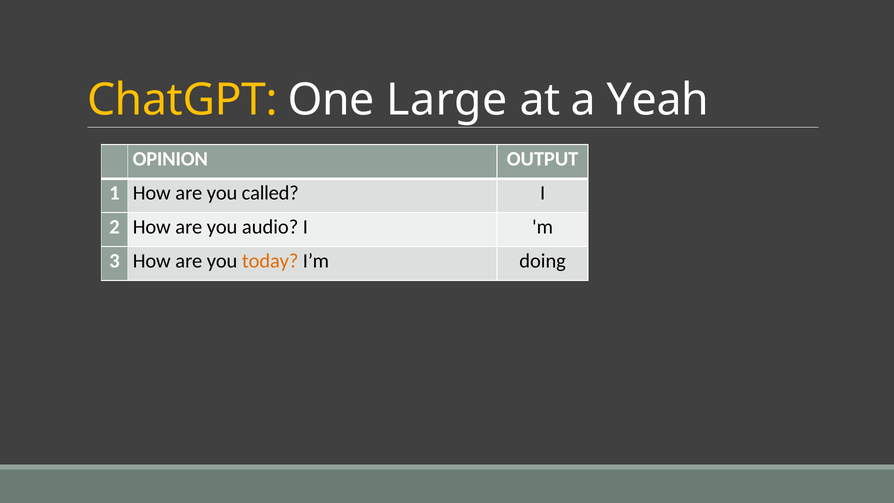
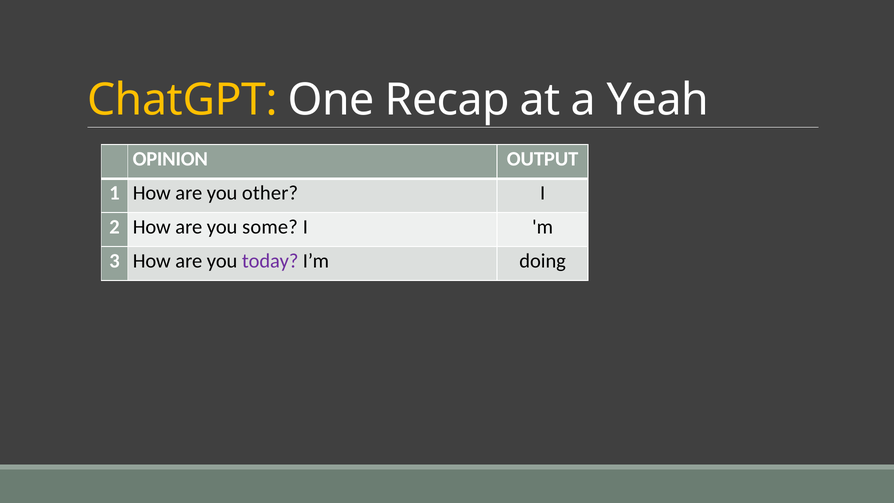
Large: Large -> Recap (447, 100)
called: called -> other (270, 193)
audio: audio -> some (270, 227)
today colour: orange -> purple (270, 261)
